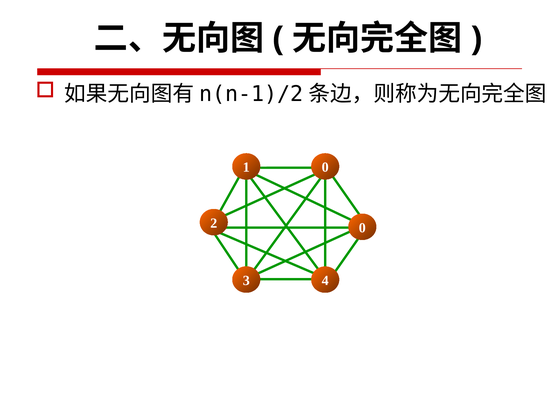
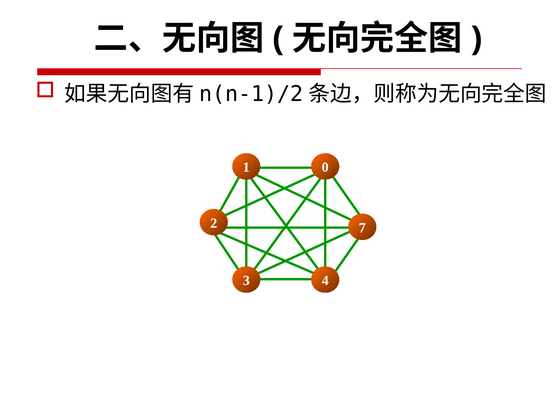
2 0: 0 -> 7 (362, 228)
